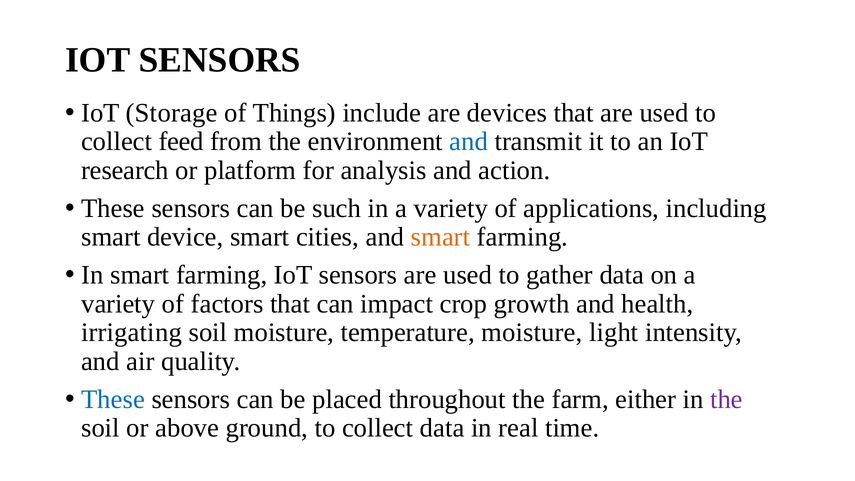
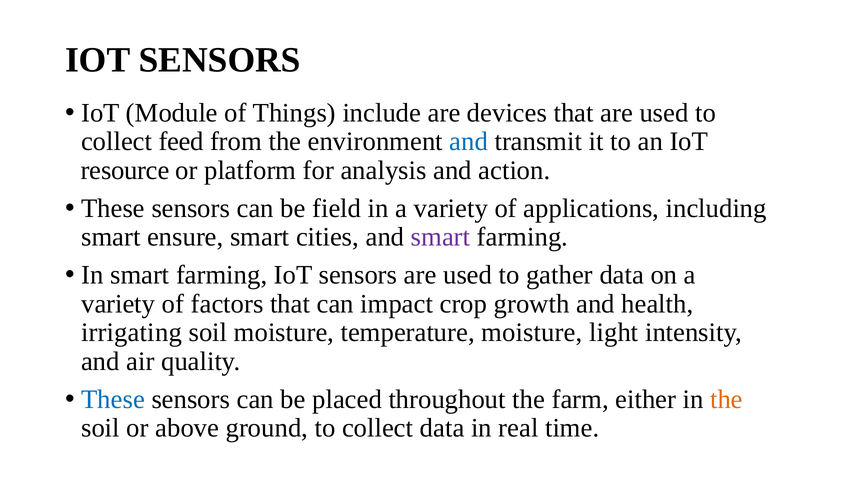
Storage: Storage -> Module (172, 113)
research: research -> resource (125, 170)
such: such -> field (337, 208)
device: device -> ensure (185, 237)
smart colour: orange -> purple (441, 237)
the colour: purple -> orange (726, 399)
